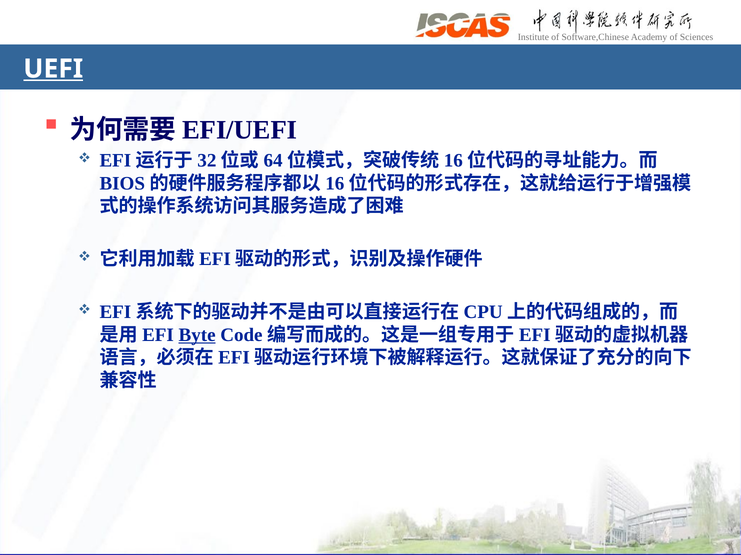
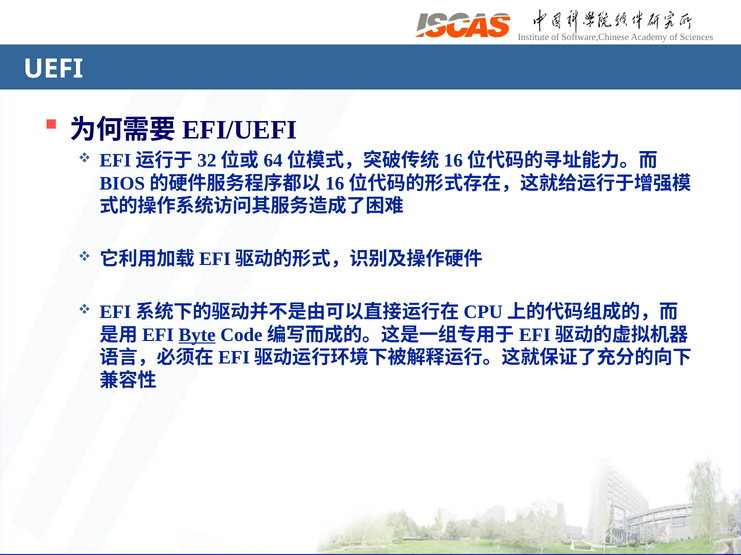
UEFI underline: present -> none (53, 69)
